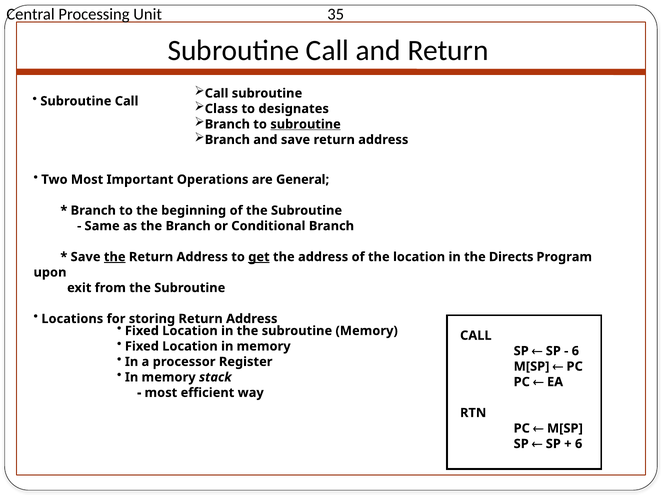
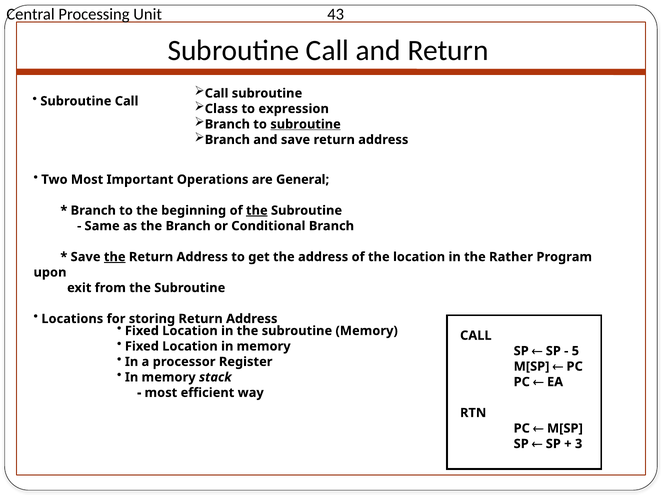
35: 35 -> 43 (336, 14)
designates: designates -> expression (294, 109)
the underline: none -> present (257, 210)
get underline: present -> none (259, 257)
Directs: Directs -> Rather (511, 257)
6: 6 -> 5 (575, 351)
6: 6 -> 3 (579, 443)
